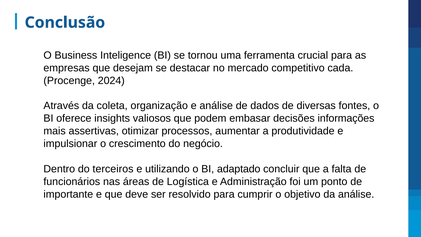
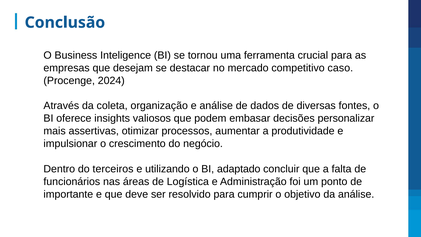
cada: cada -> caso (340, 68)
informações: informações -> personalizar (346, 118)
